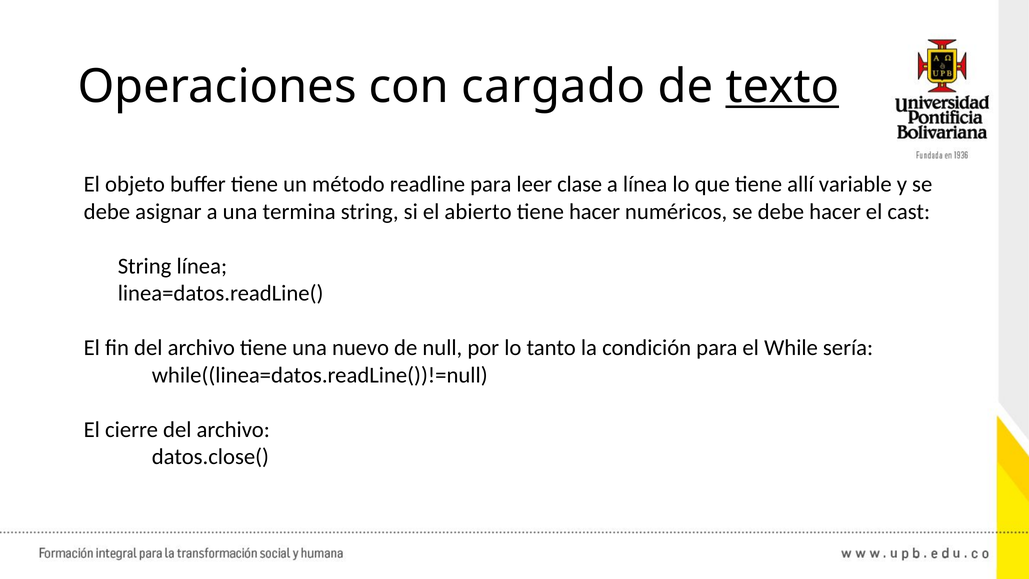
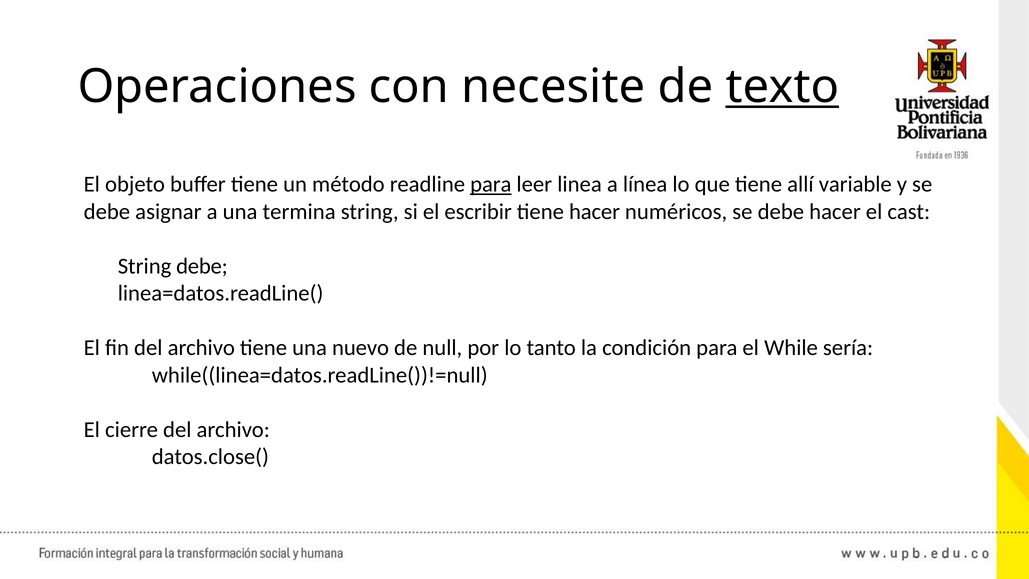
cargado: cargado -> necesite (553, 86)
para underline: none -> present (491, 184)
clase: clase -> linea (580, 184)
abierto: abierto -> escribir (478, 211)
String línea: línea -> debe (202, 266)
